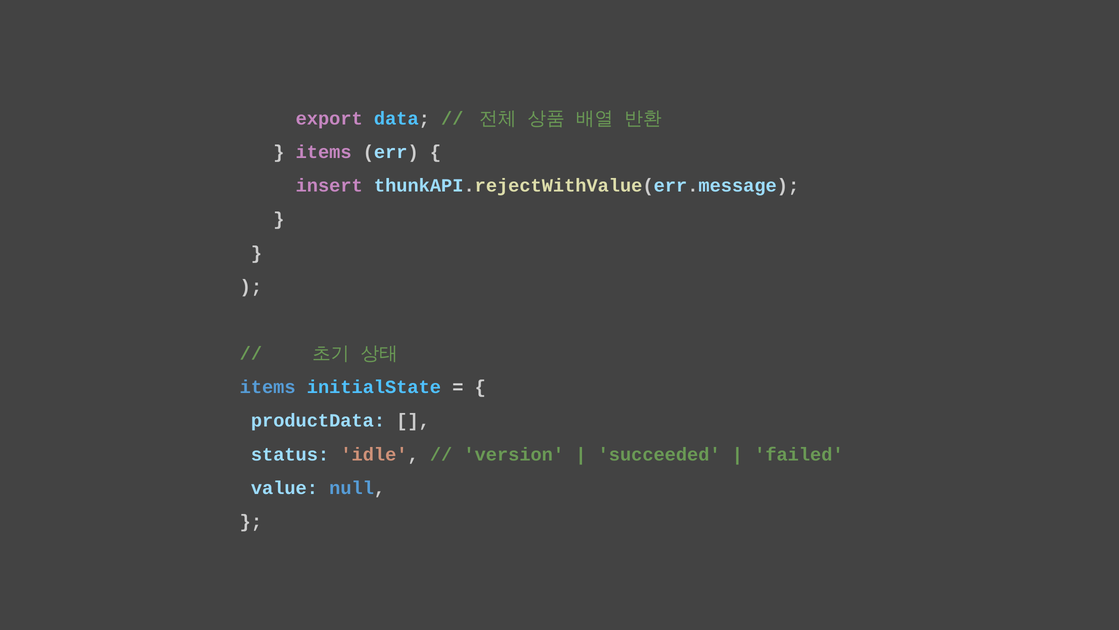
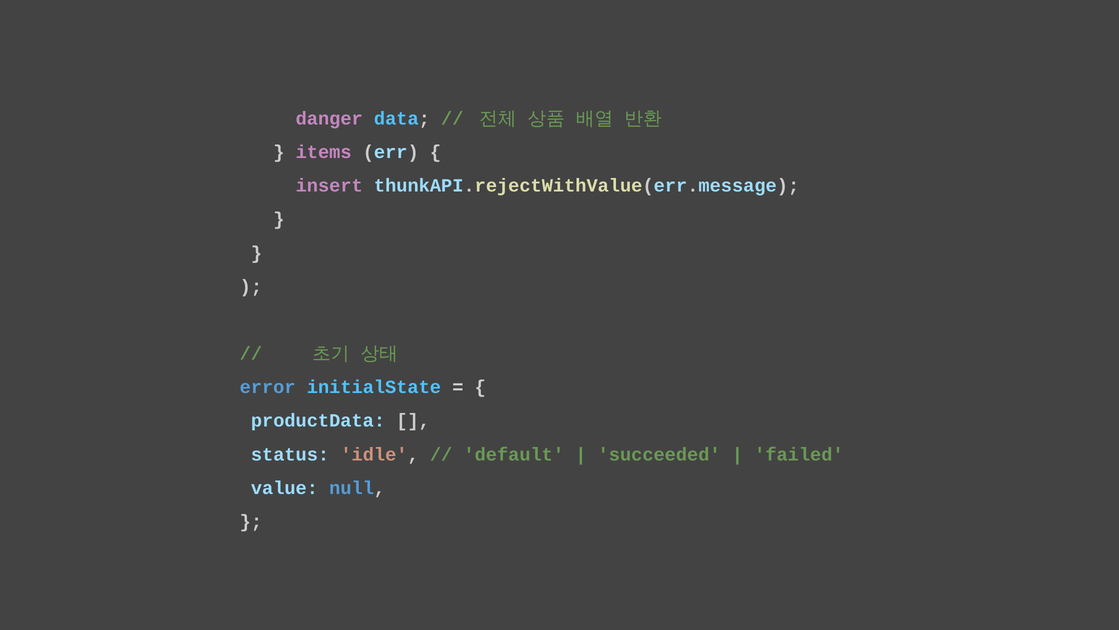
export: export -> danger (329, 118)
items: items -> error (268, 387)
version: version -> default (514, 454)
